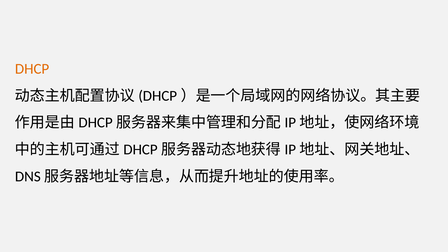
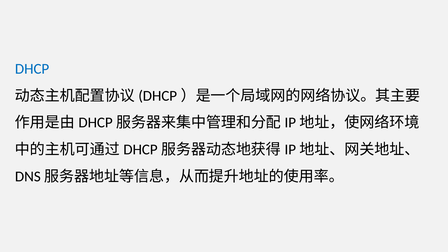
DHCP colour: orange -> blue (32, 69)
